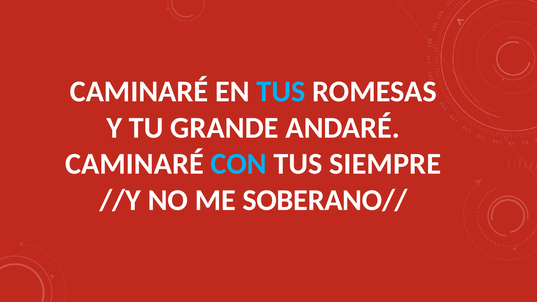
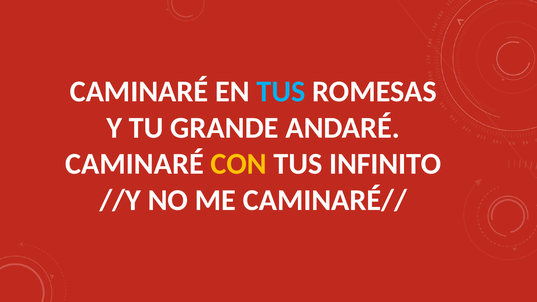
CON colour: light blue -> yellow (239, 164)
SIEMPRE: SIEMPRE -> INFINITO (385, 164)
SOBERANO//: SOBERANO// -> CAMINARÉ// (325, 200)
